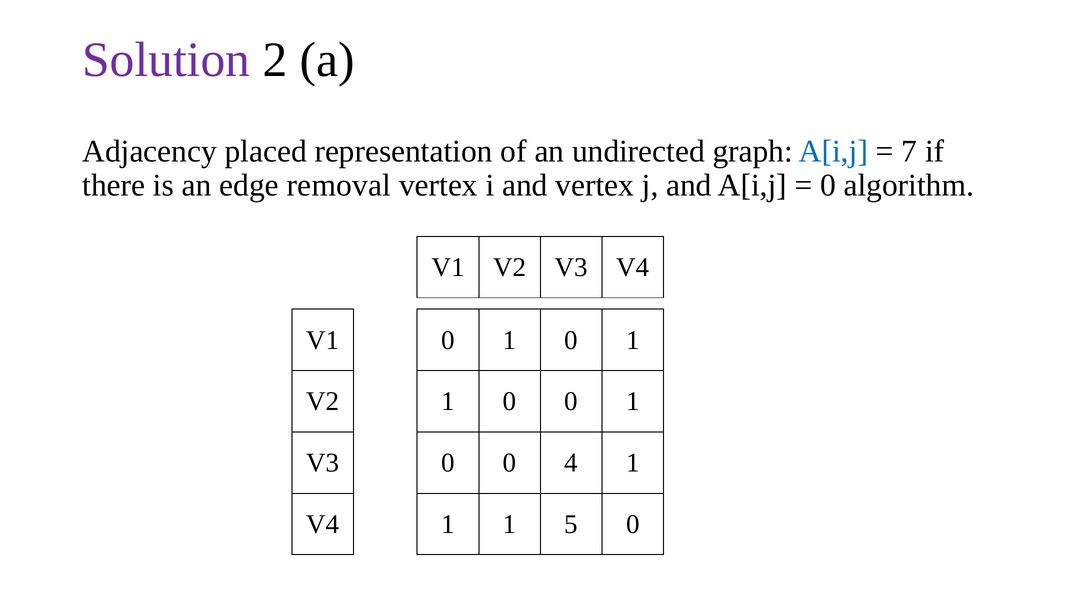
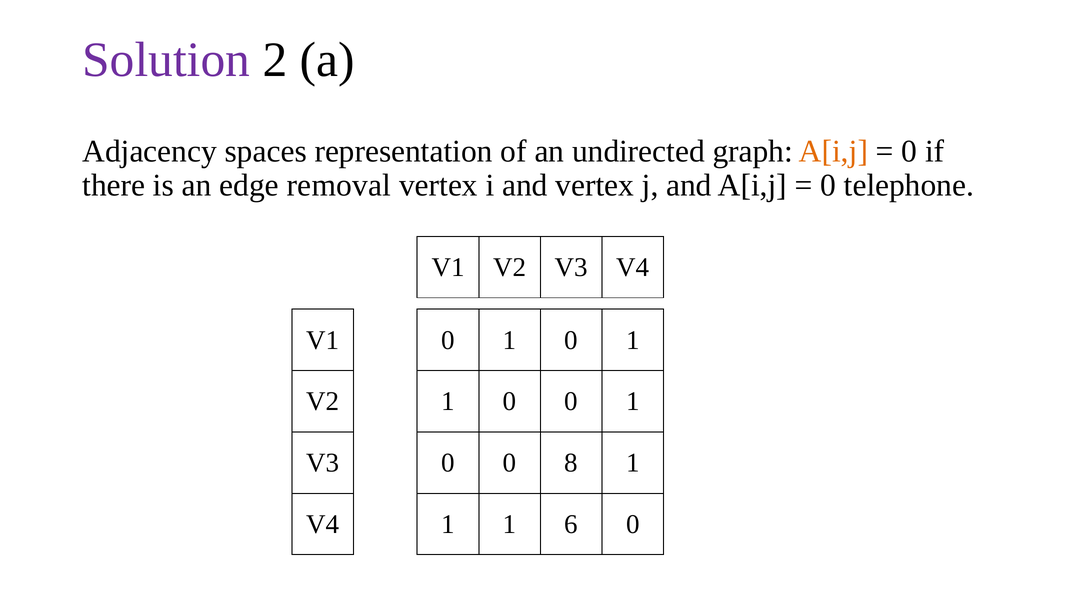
placed: placed -> spaces (266, 151)
A[i,j colour: blue -> orange (834, 151)
7: 7 -> 0 (909, 151)
algorithm: algorithm -> telephone (909, 185)
4: 4 -> 8 (571, 463)
5: 5 -> 6 (571, 524)
